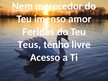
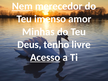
Feridas: Feridas -> Minhas (38, 32)
Teus: Teus -> Deus (29, 45)
Acesso underline: none -> present (45, 57)
